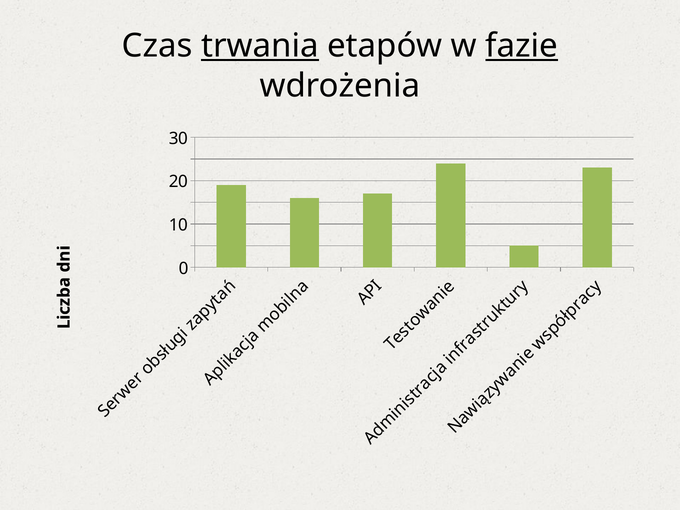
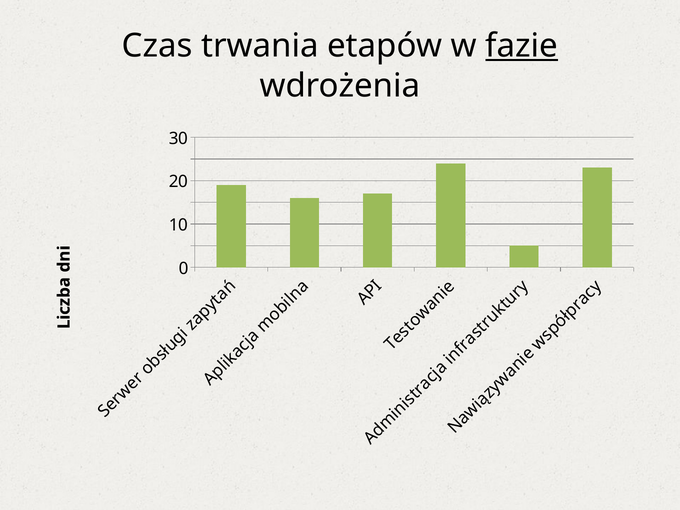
trwania underline: present -> none (260, 46)
